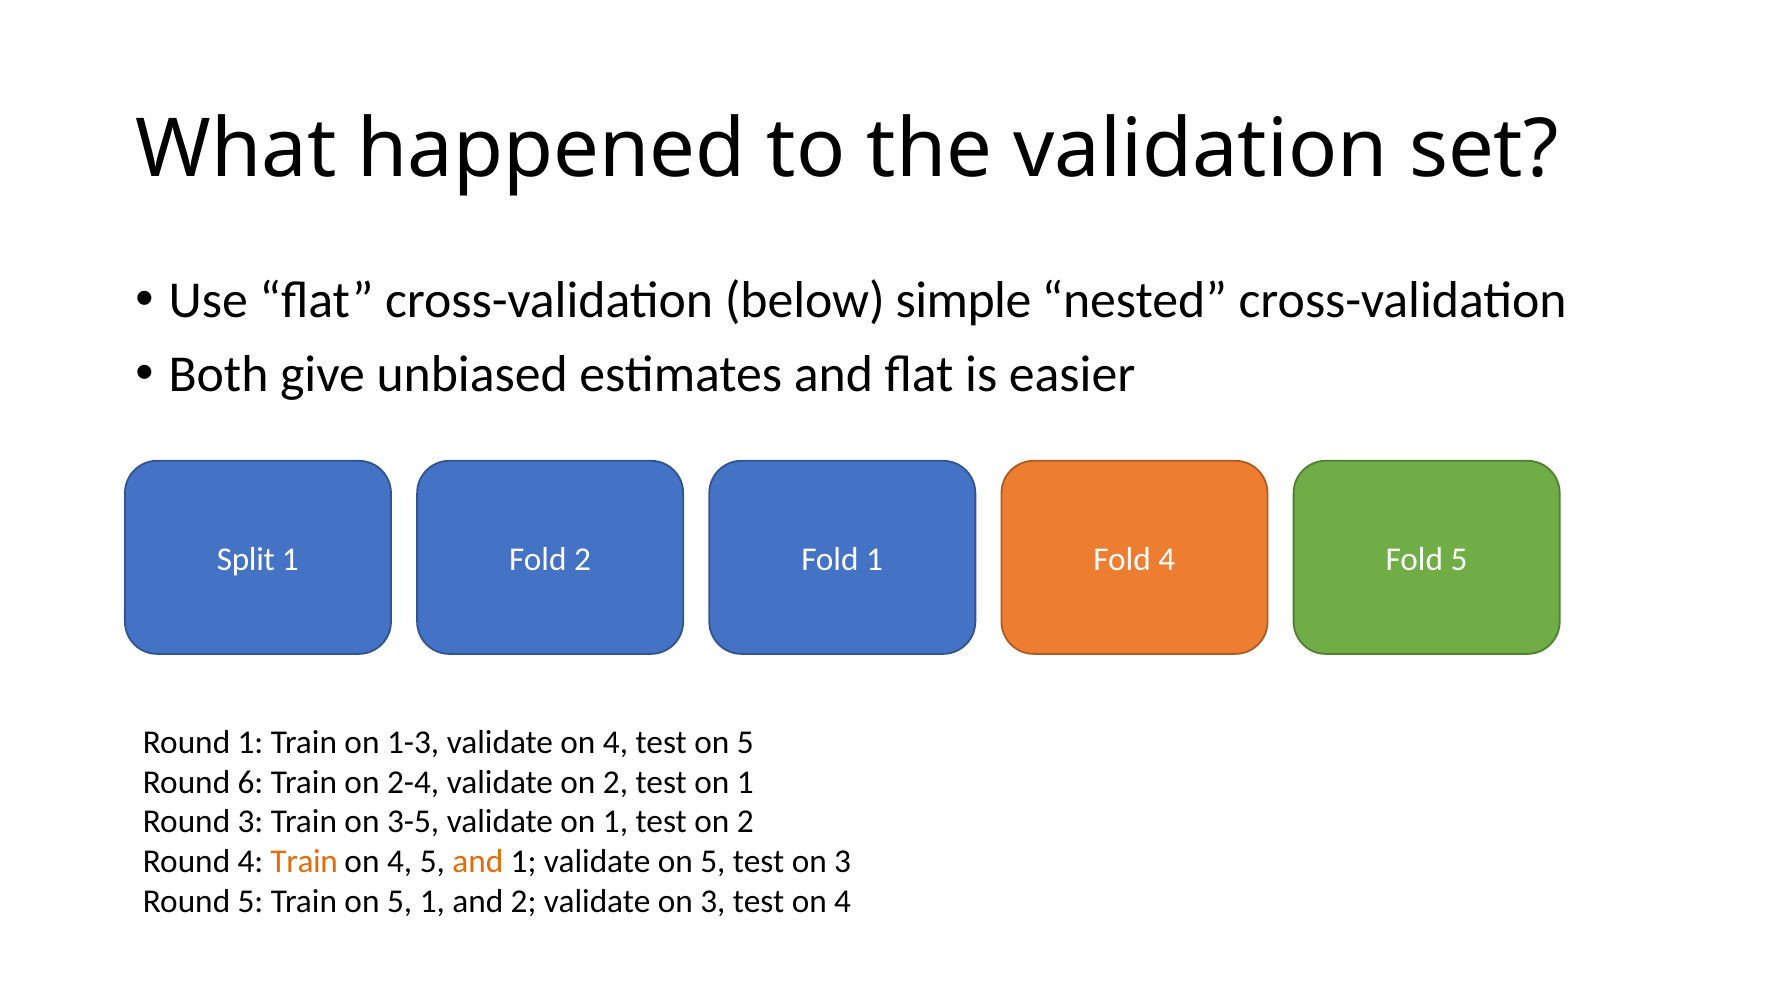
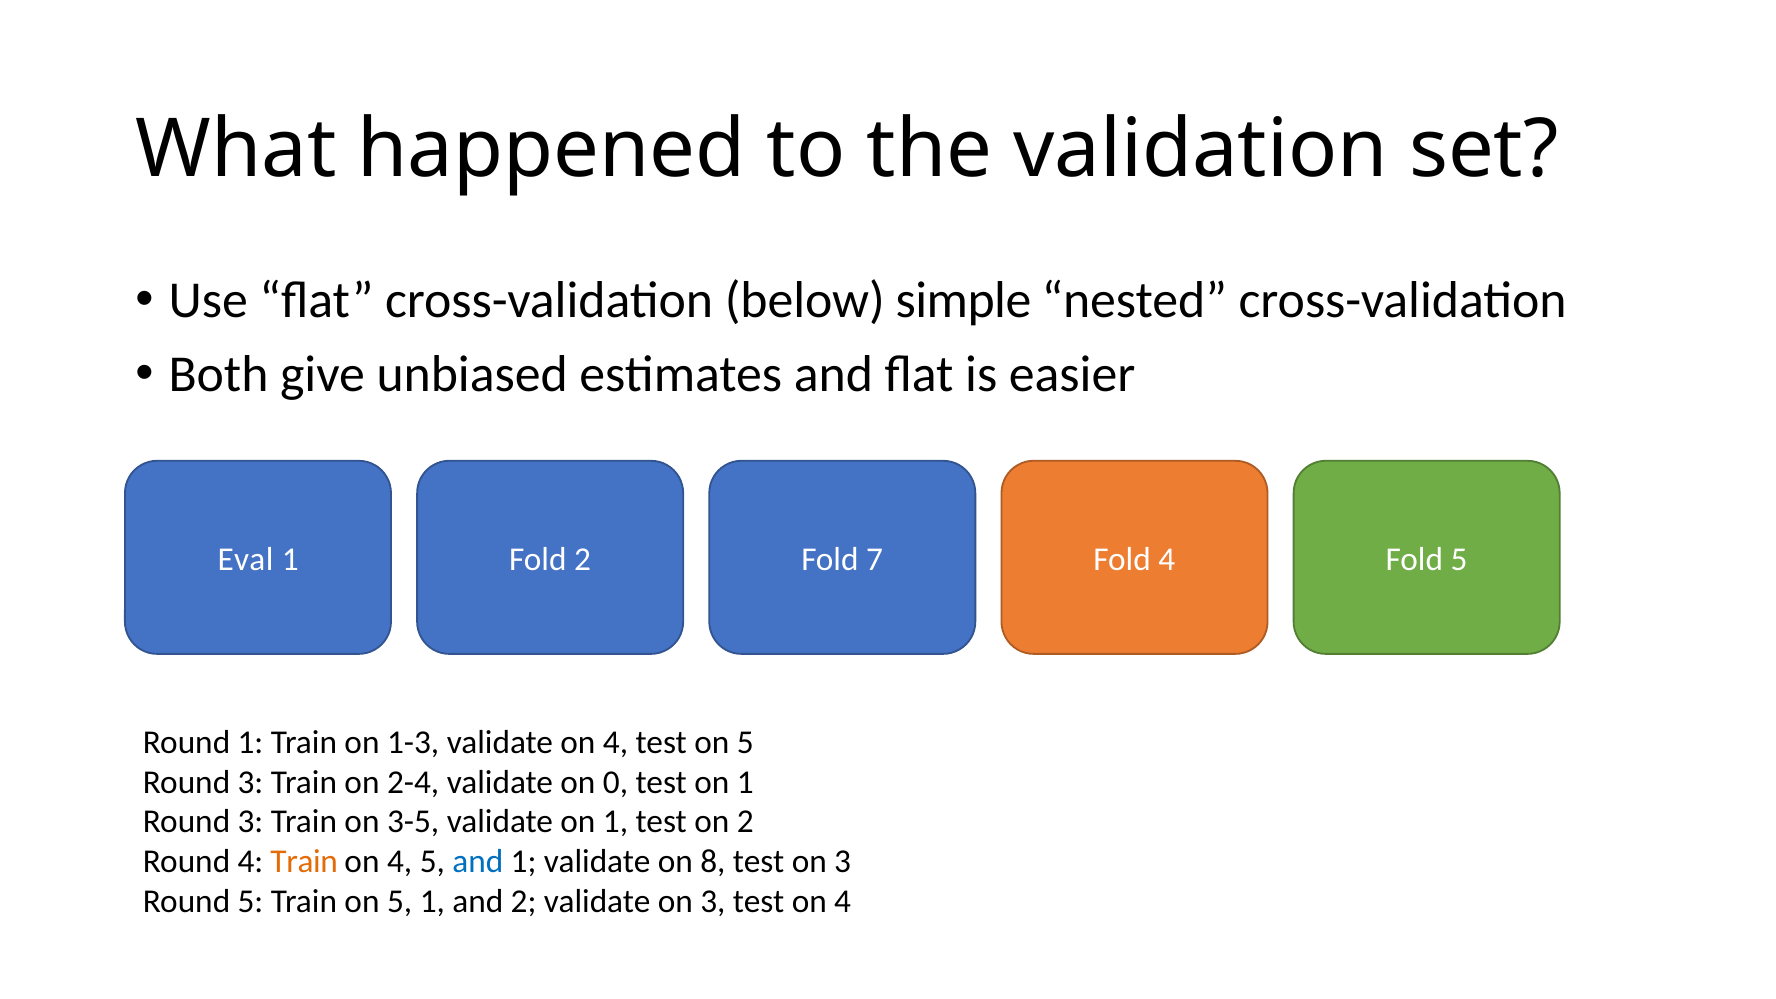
Split: Split -> Eval (245, 560)
Fold 1: 1 -> 7 (875, 560)
6: 6 -> 3 (251, 782)
validate on 2: 2 -> 0 (616, 782)
and colour: orange -> blue (478, 862)
validate on 5: 5 -> 8 (713, 862)
